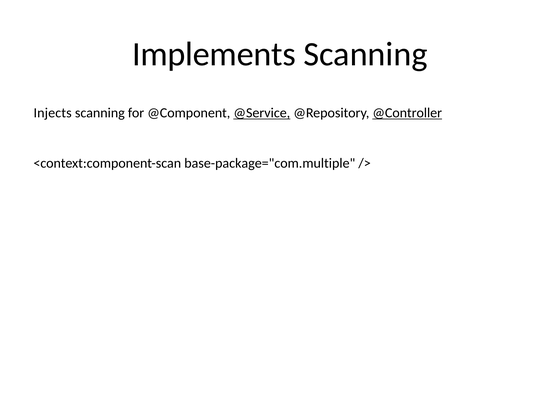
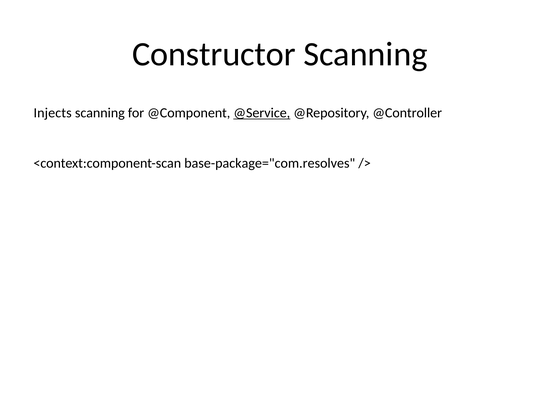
Implements: Implements -> Constructor (214, 54)
@Controller underline: present -> none (407, 113)
base-package="com.multiple: base-package="com.multiple -> base-package="com.resolves (270, 163)
